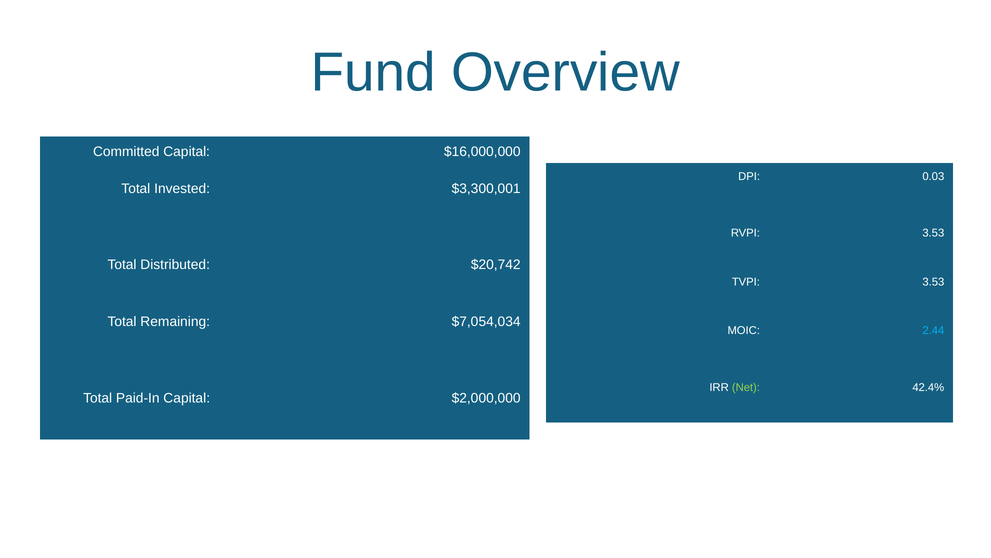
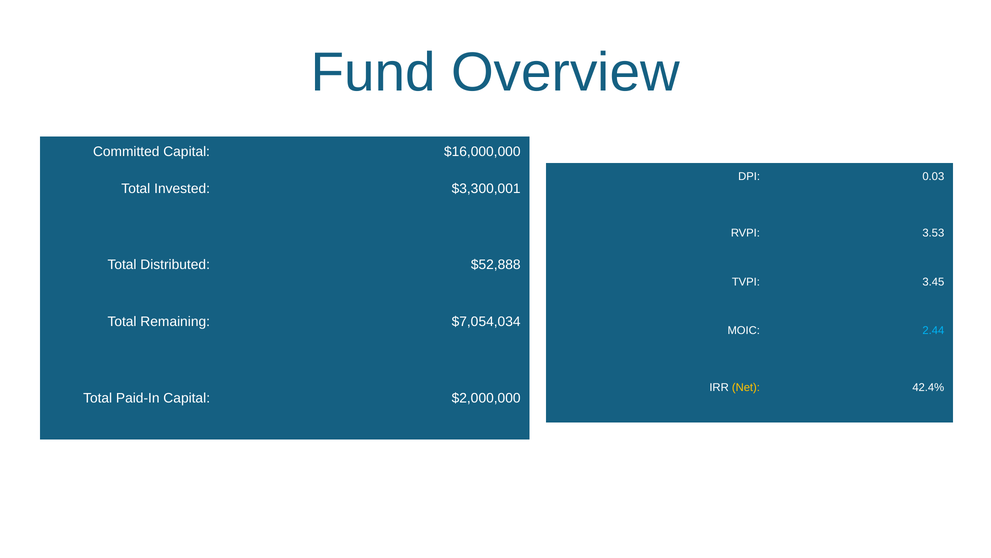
$20,742: $20,742 -> $52,888 (496, 265)
TVPI 3.53: 3.53 -> 3.45 (933, 282)
Net colour: light green -> yellow (746, 387)
